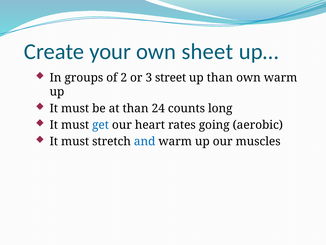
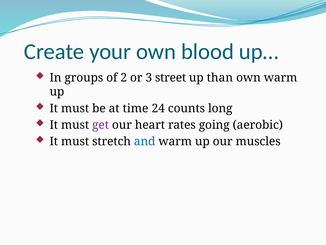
sheet: sheet -> blood (208, 51)
at than: than -> time (136, 108)
get colour: blue -> purple (101, 125)
